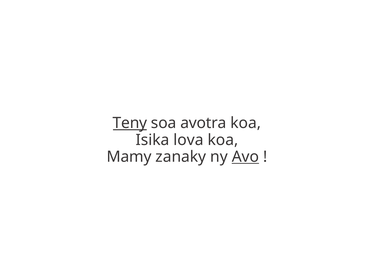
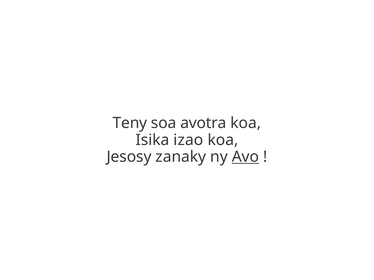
Teny underline: present -> none (130, 123)
lova: lova -> izao (188, 140)
Mamy: Mamy -> Jesosy (129, 157)
